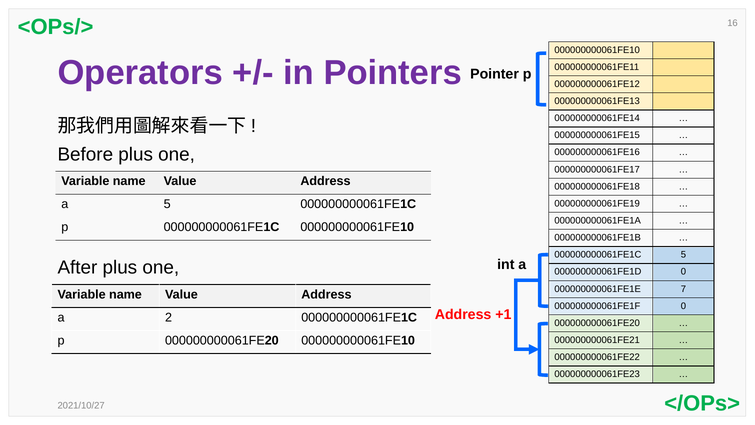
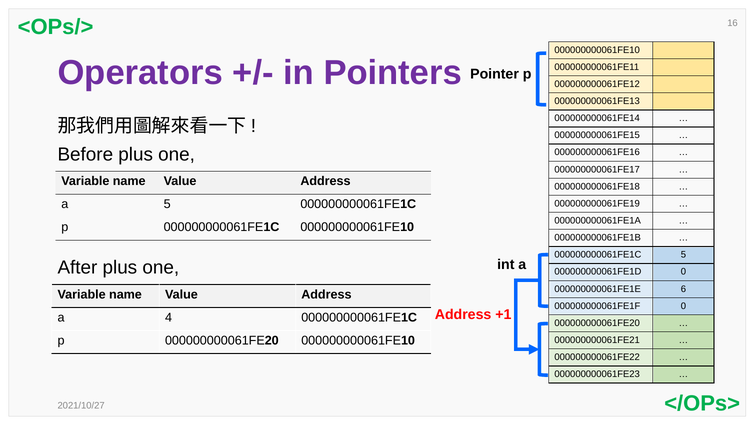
7: 7 -> 6 (683, 289)
2: 2 -> 4 (169, 317)
